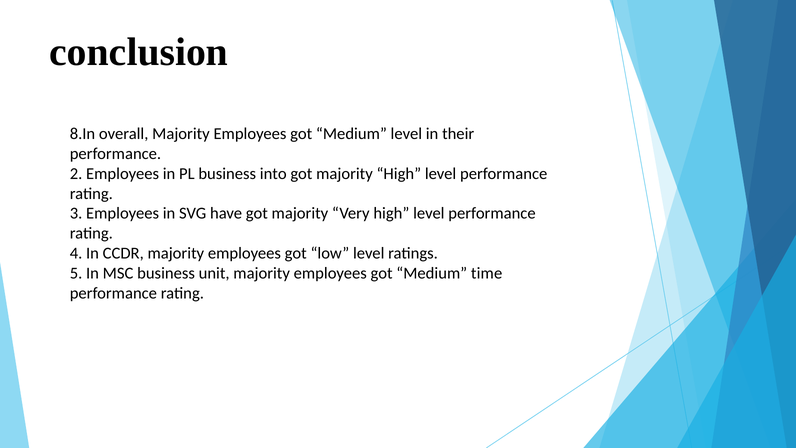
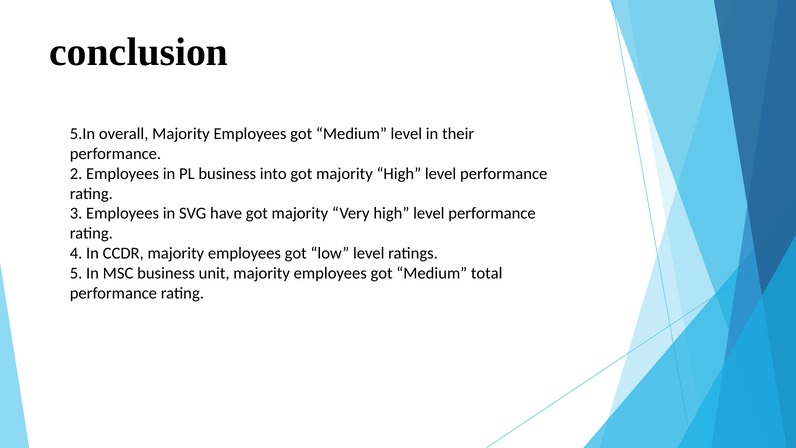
8.In: 8.In -> 5.In (82, 134)
time: time -> total (487, 273)
